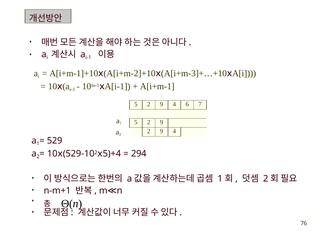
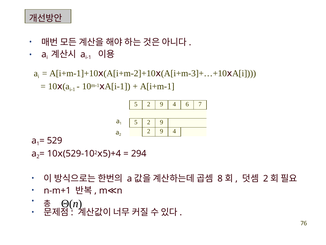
1: 1 -> 8 (220, 178)
